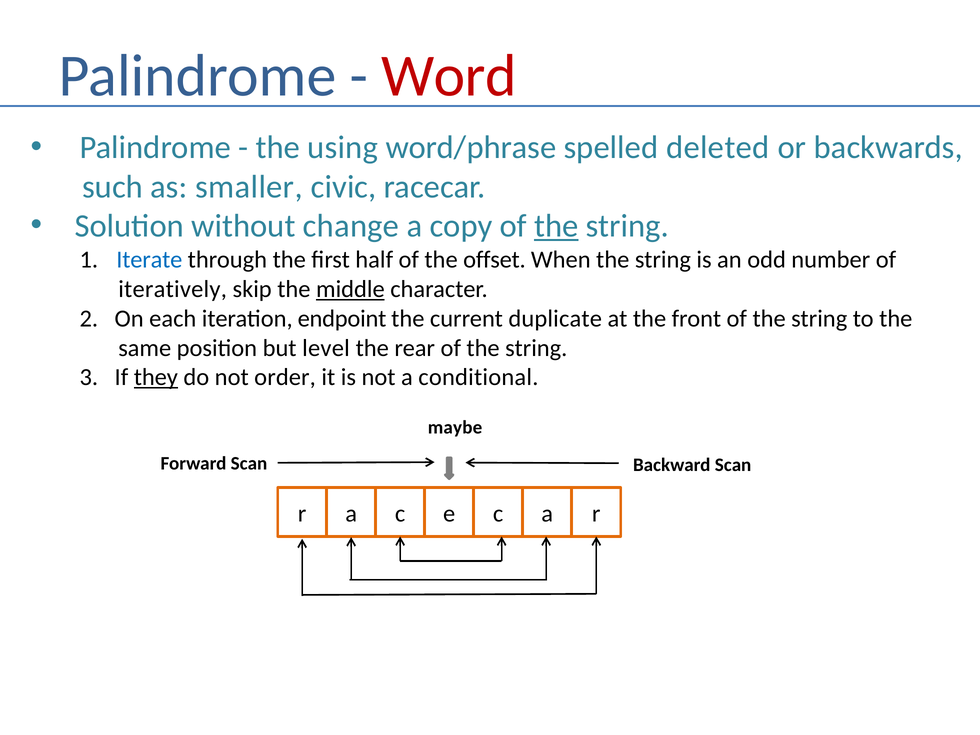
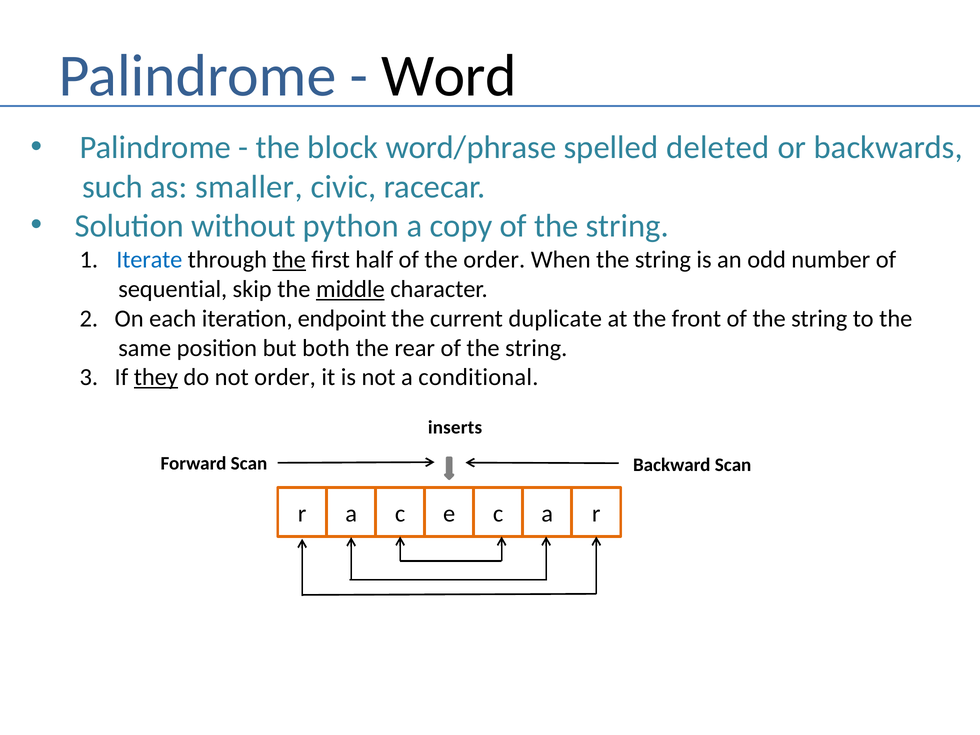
Word colour: red -> black (449, 76)
using: using -> block (343, 148)
change: change -> python (351, 226)
the underline: present -> none (556, 226)
the underline: none -> present (289, 260)
the offset: offset -> order (494, 260)
iteratively: iteratively -> sequential (173, 289)
level: level -> both (326, 348)
maybe: maybe -> inserts (455, 427)
